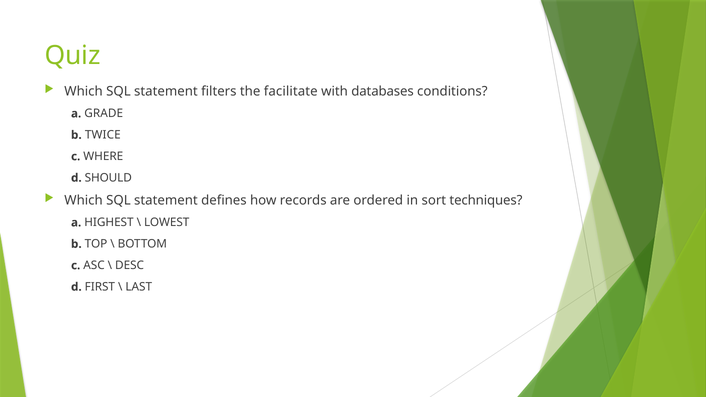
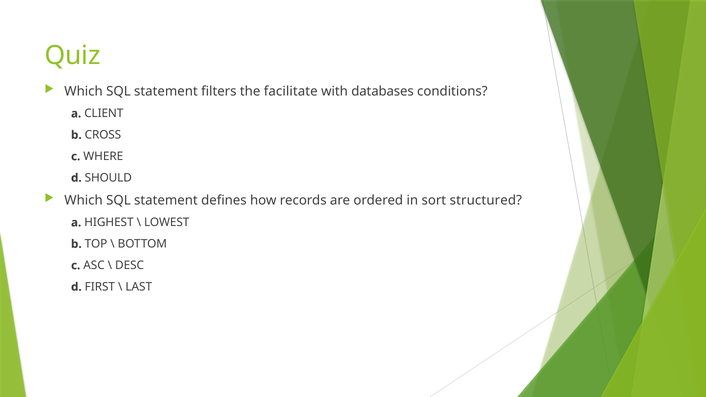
GRADE: GRADE -> CLIENT (104, 114)
TWICE: TWICE -> CROSS (103, 135)
techniques: techniques -> structured (486, 200)
